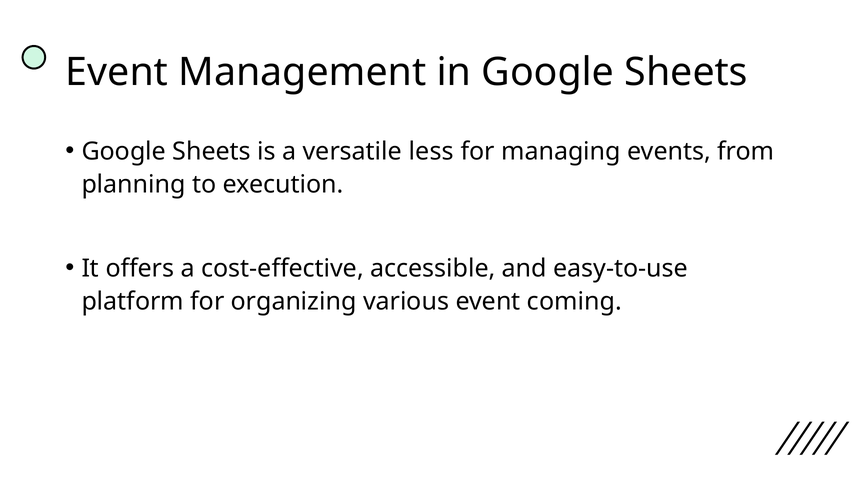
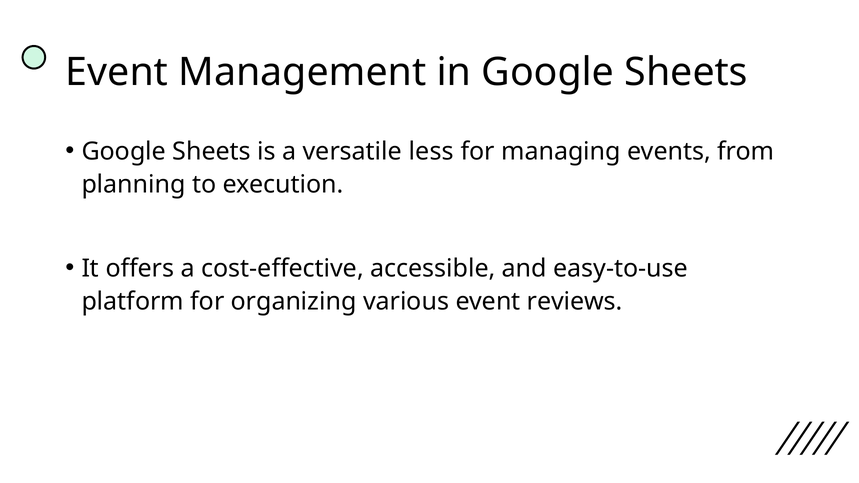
coming: coming -> reviews (575, 301)
